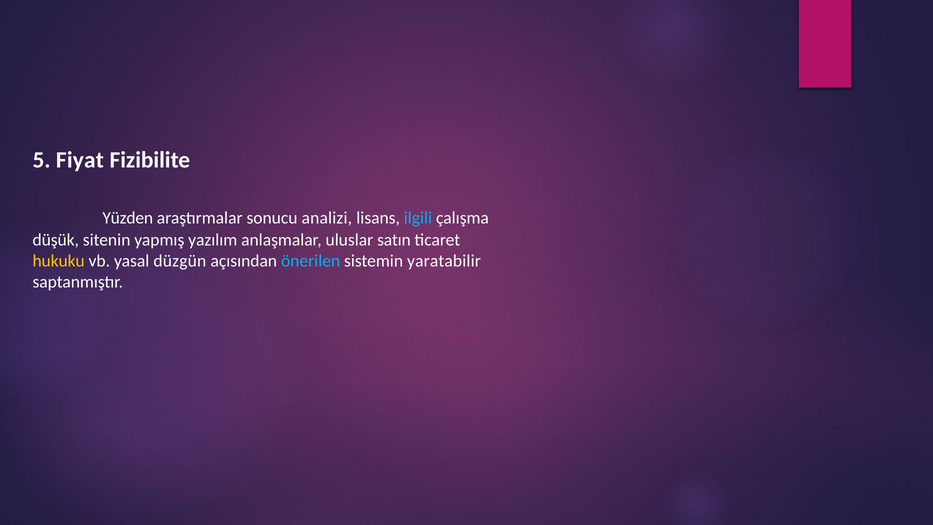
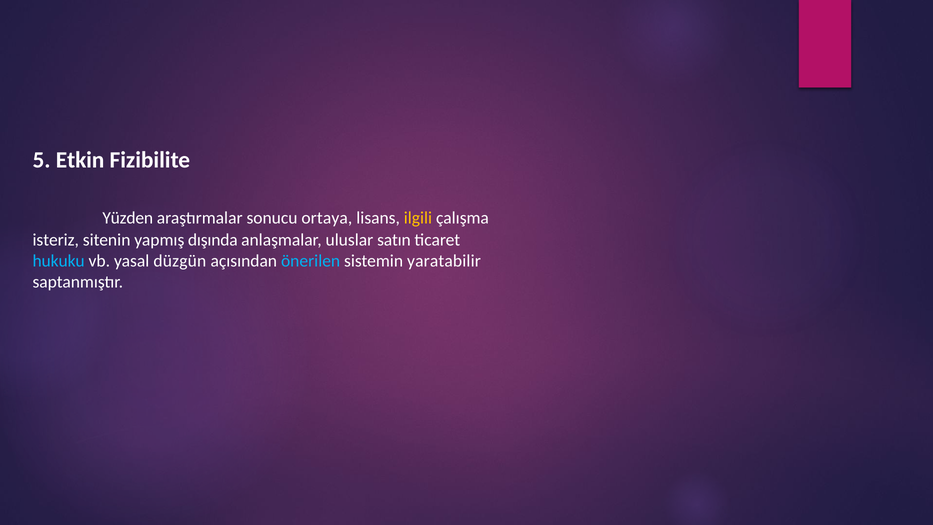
Fiyat: Fiyat -> Etkin (80, 160)
analizi: analizi -> ortaya (327, 218)
ilgili colour: light blue -> yellow (418, 218)
düşük: düşük -> isteriz (56, 240)
yazılım: yazılım -> dışında (213, 240)
hukuku colour: yellow -> light blue (59, 261)
